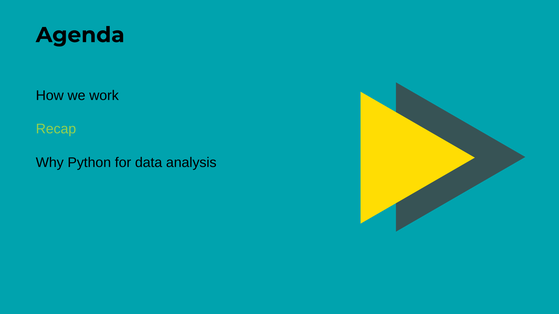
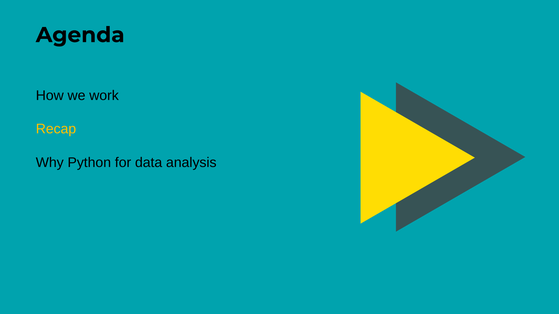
Recap colour: light green -> yellow (56, 129)
